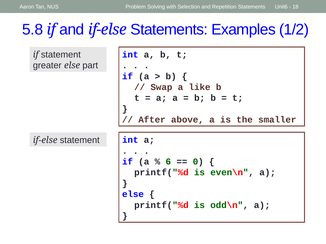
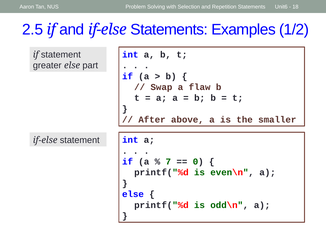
5.8: 5.8 -> 2.5 (33, 30)
like: like -> flaw (200, 87)
6: 6 -> 7 (168, 162)
